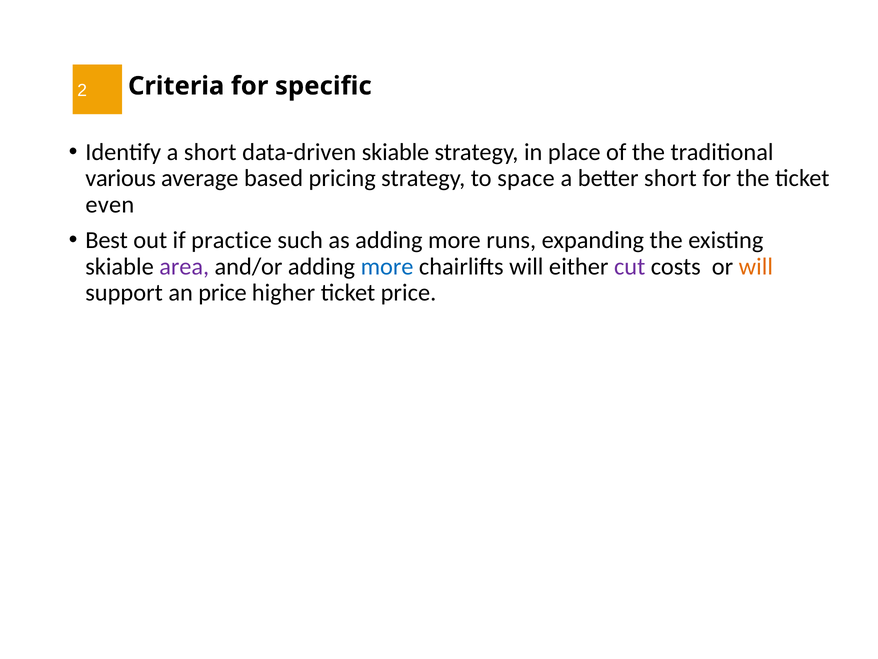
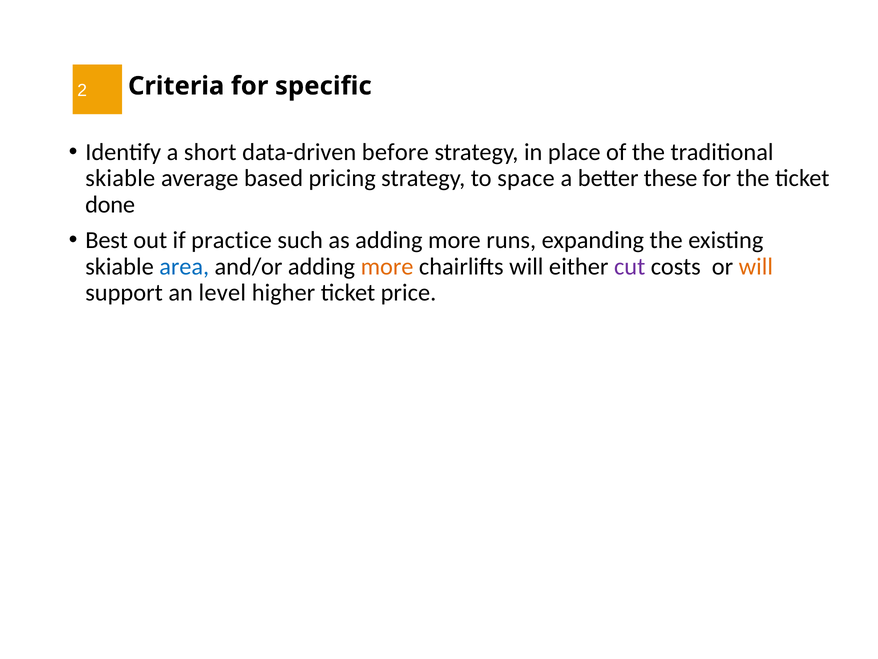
data-driven skiable: skiable -> before (395, 152)
various: various -> skiable (120, 178)
better short: short -> these (671, 178)
even: even -> done (110, 205)
area colour: purple -> blue (184, 266)
more colour: blue -> orange (387, 266)
an price: price -> level (222, 293)
